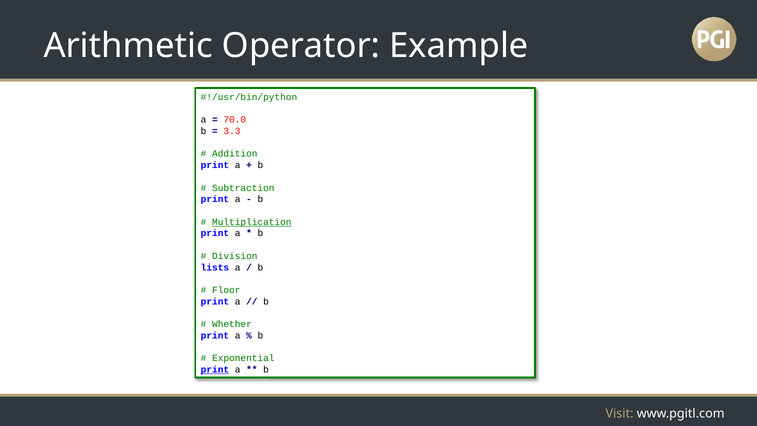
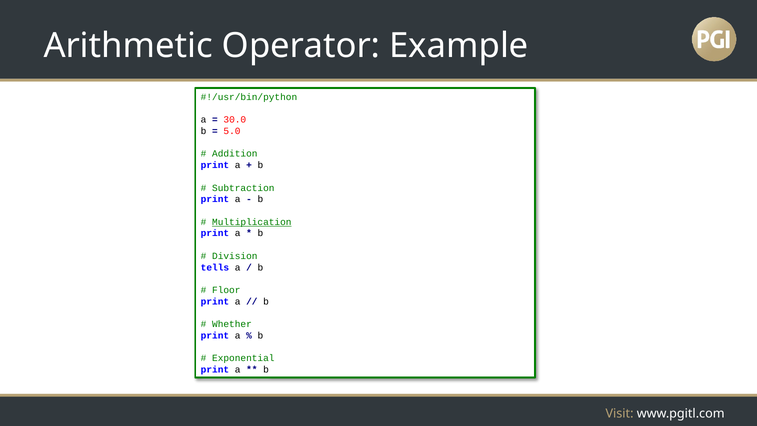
70.0: 70.0 -> 30.0 (235, 120)
3.3: 3.3 -> 5.0 (232, 131)
lists: lists -> tells (215, 267)
print underline: present -> none (215, 370)
